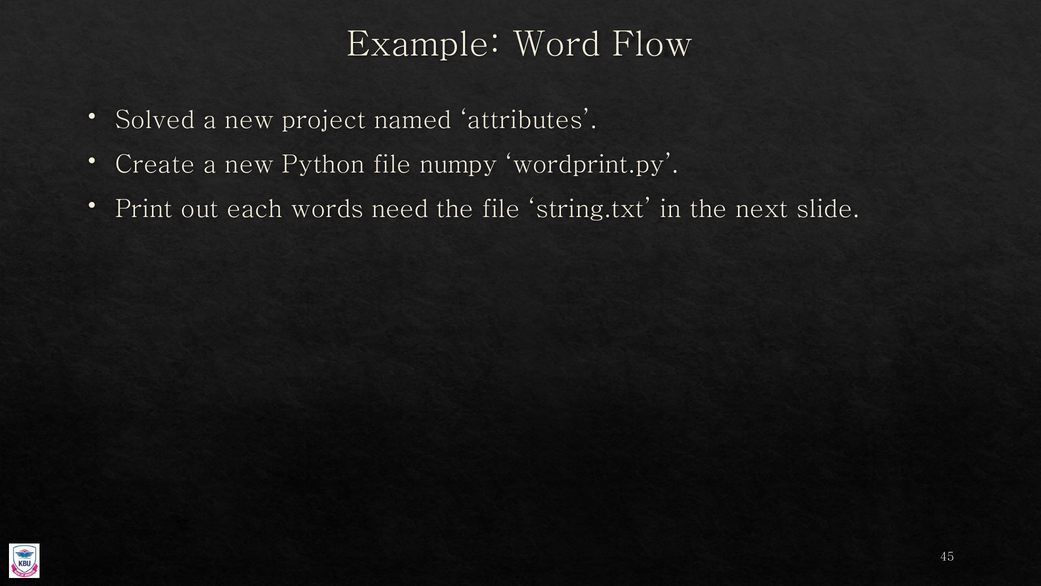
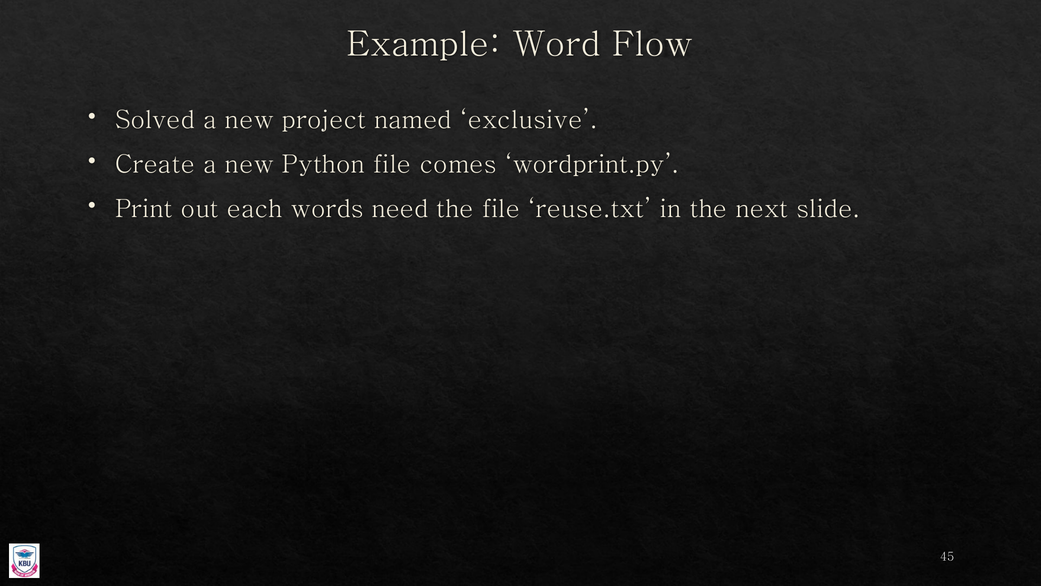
attributes: attributes -> exclusive (529, 120)
numpy: numpy -> comes (458, 164)
string.txt: string.txt -> reuse.txt (590, 209)
